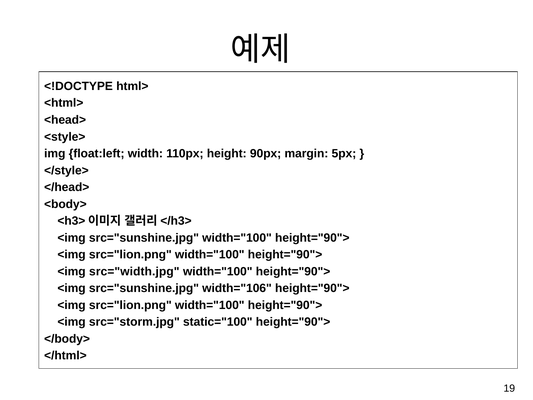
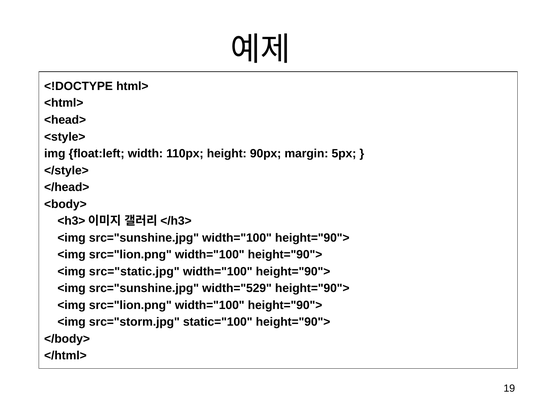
src="width.jpg: src="width.jpg -> src="static.jpg (134, 271)
width="106: width="106 -> width="529 (237, 288)
